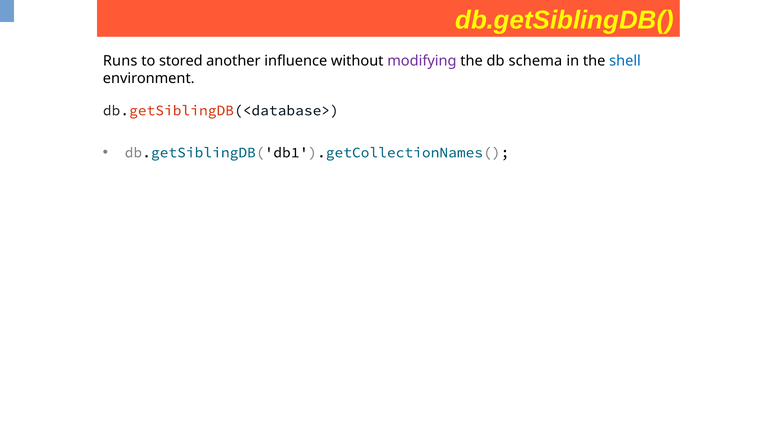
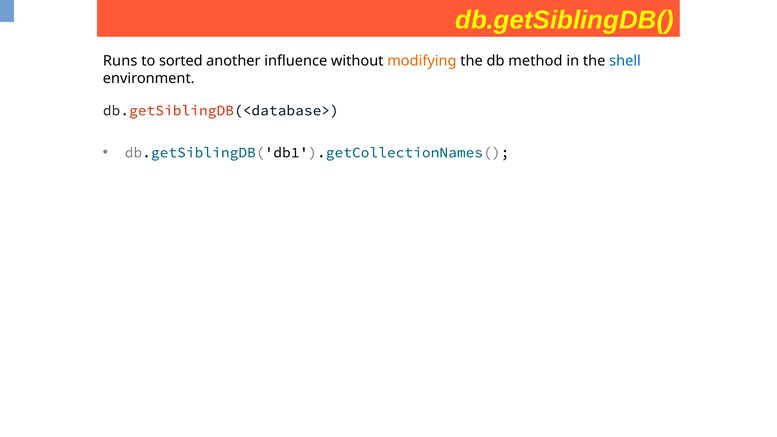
stored: stored -> sorted (181, 61)
modifying colour: purple -> orange (422, 61)
schema: schema -> method (535, 61)
